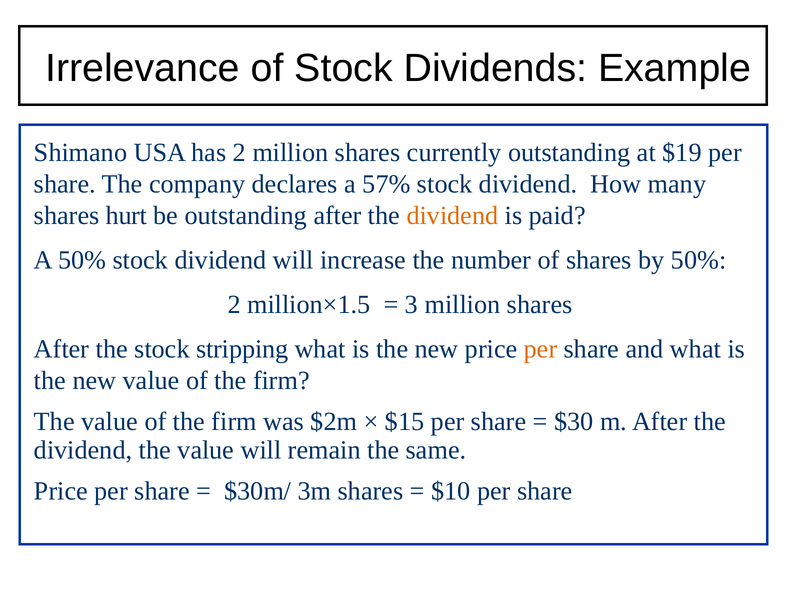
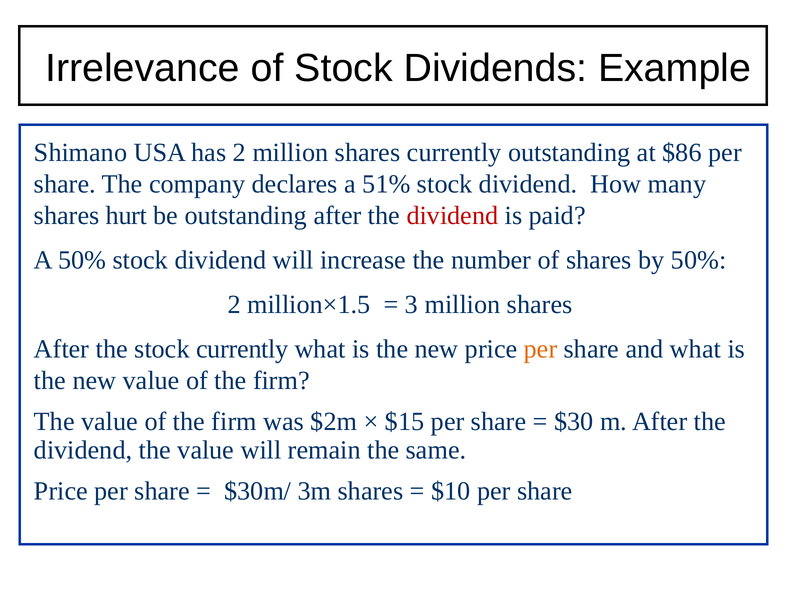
$19: $19 -> $86 (682, 153)
57%: 57% -> 51% (386, 184)
dividend colour: orange -> red (452, 216)
stock stripping: stripping -> currently (242, 349)
